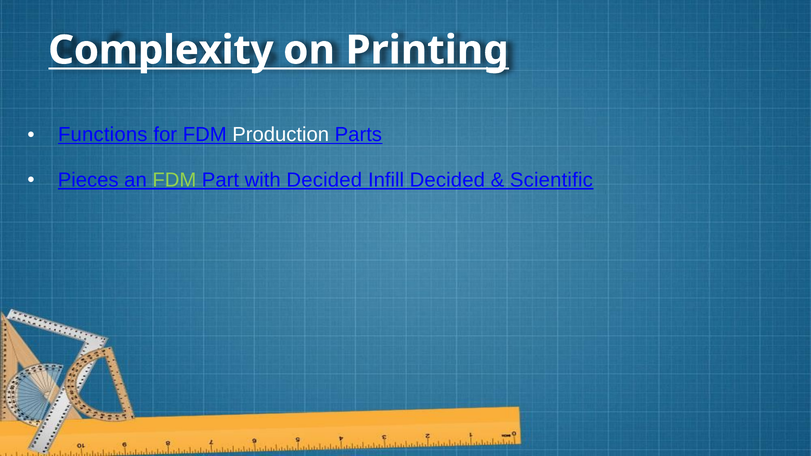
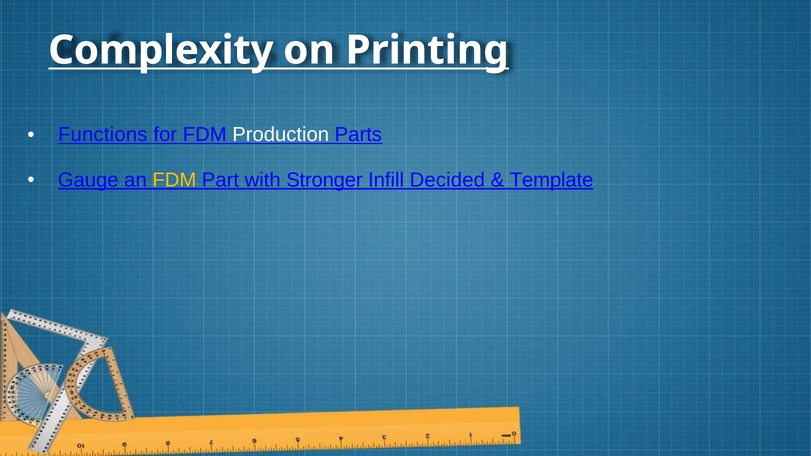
Pieces: Pieces -> Gauge (88, 180)
FDM colour: light green -> yellow (174, 180)
with Decided: Decided -> Stronger (324, 180)
Scientific: Scientific -> Template (552, 180)
